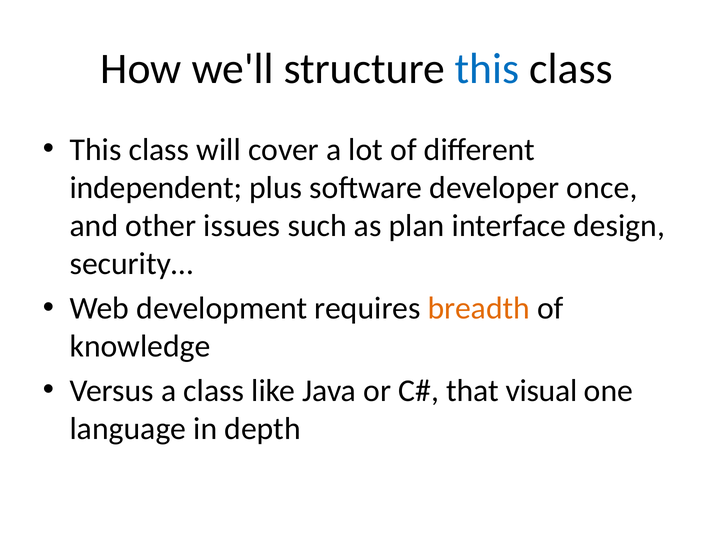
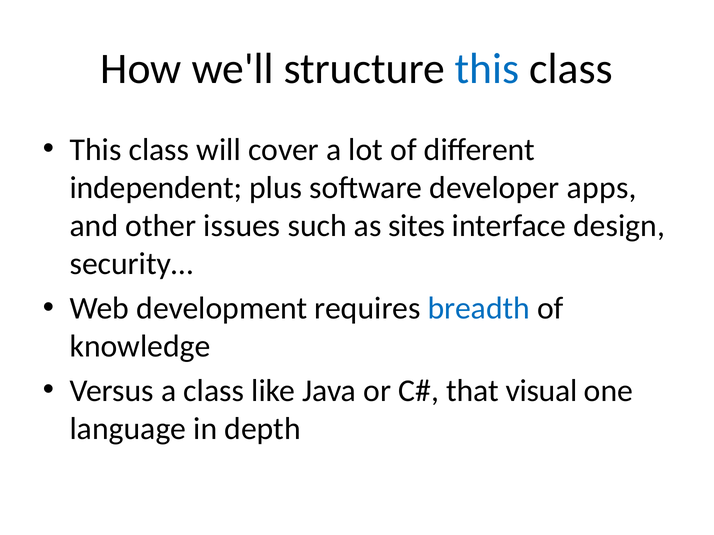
once: once -> apps (602, 188)
plan: plan -> sites (417, 226)
breadth colour: orange -> blue (479, 308)
